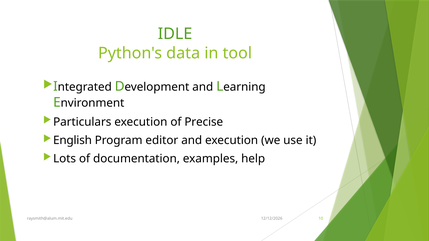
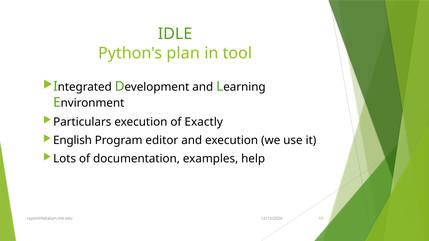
data: data -> plan (183, 53)
Precise: Precise -> Exactly (204, 122)
